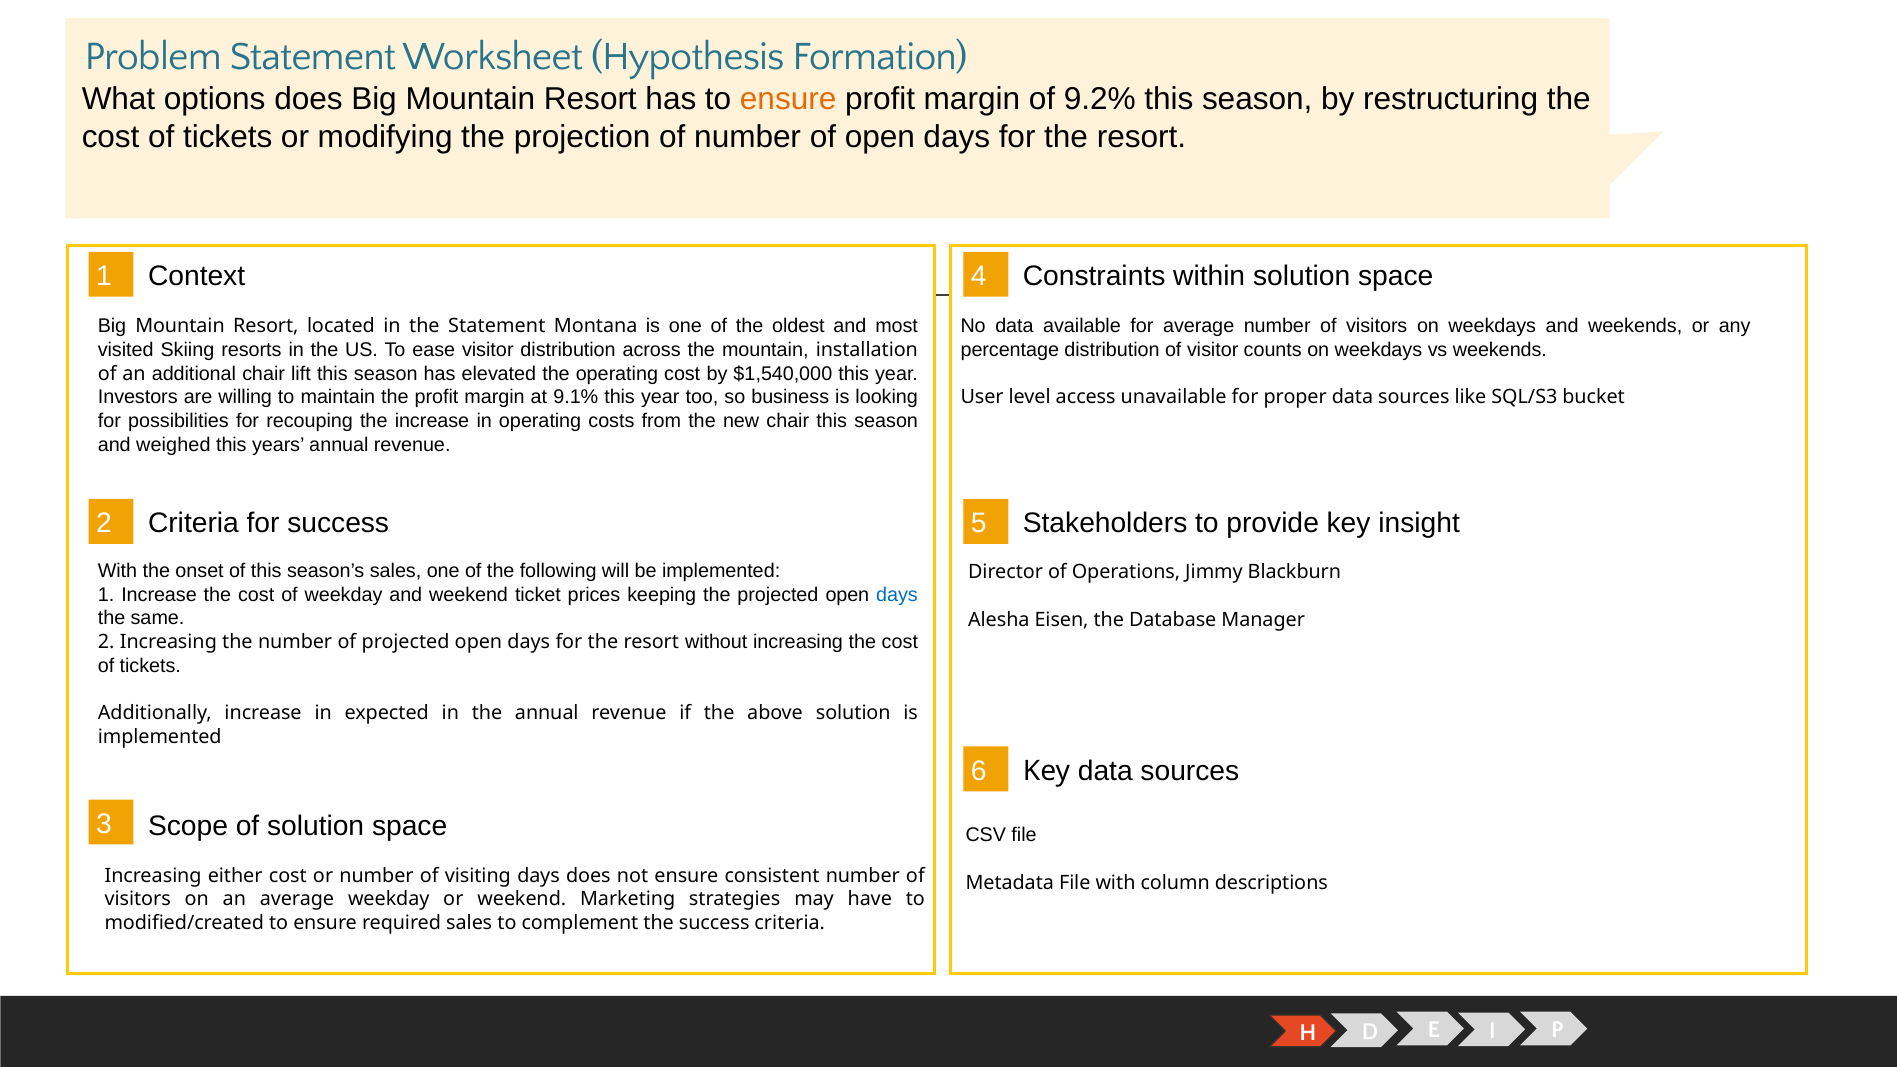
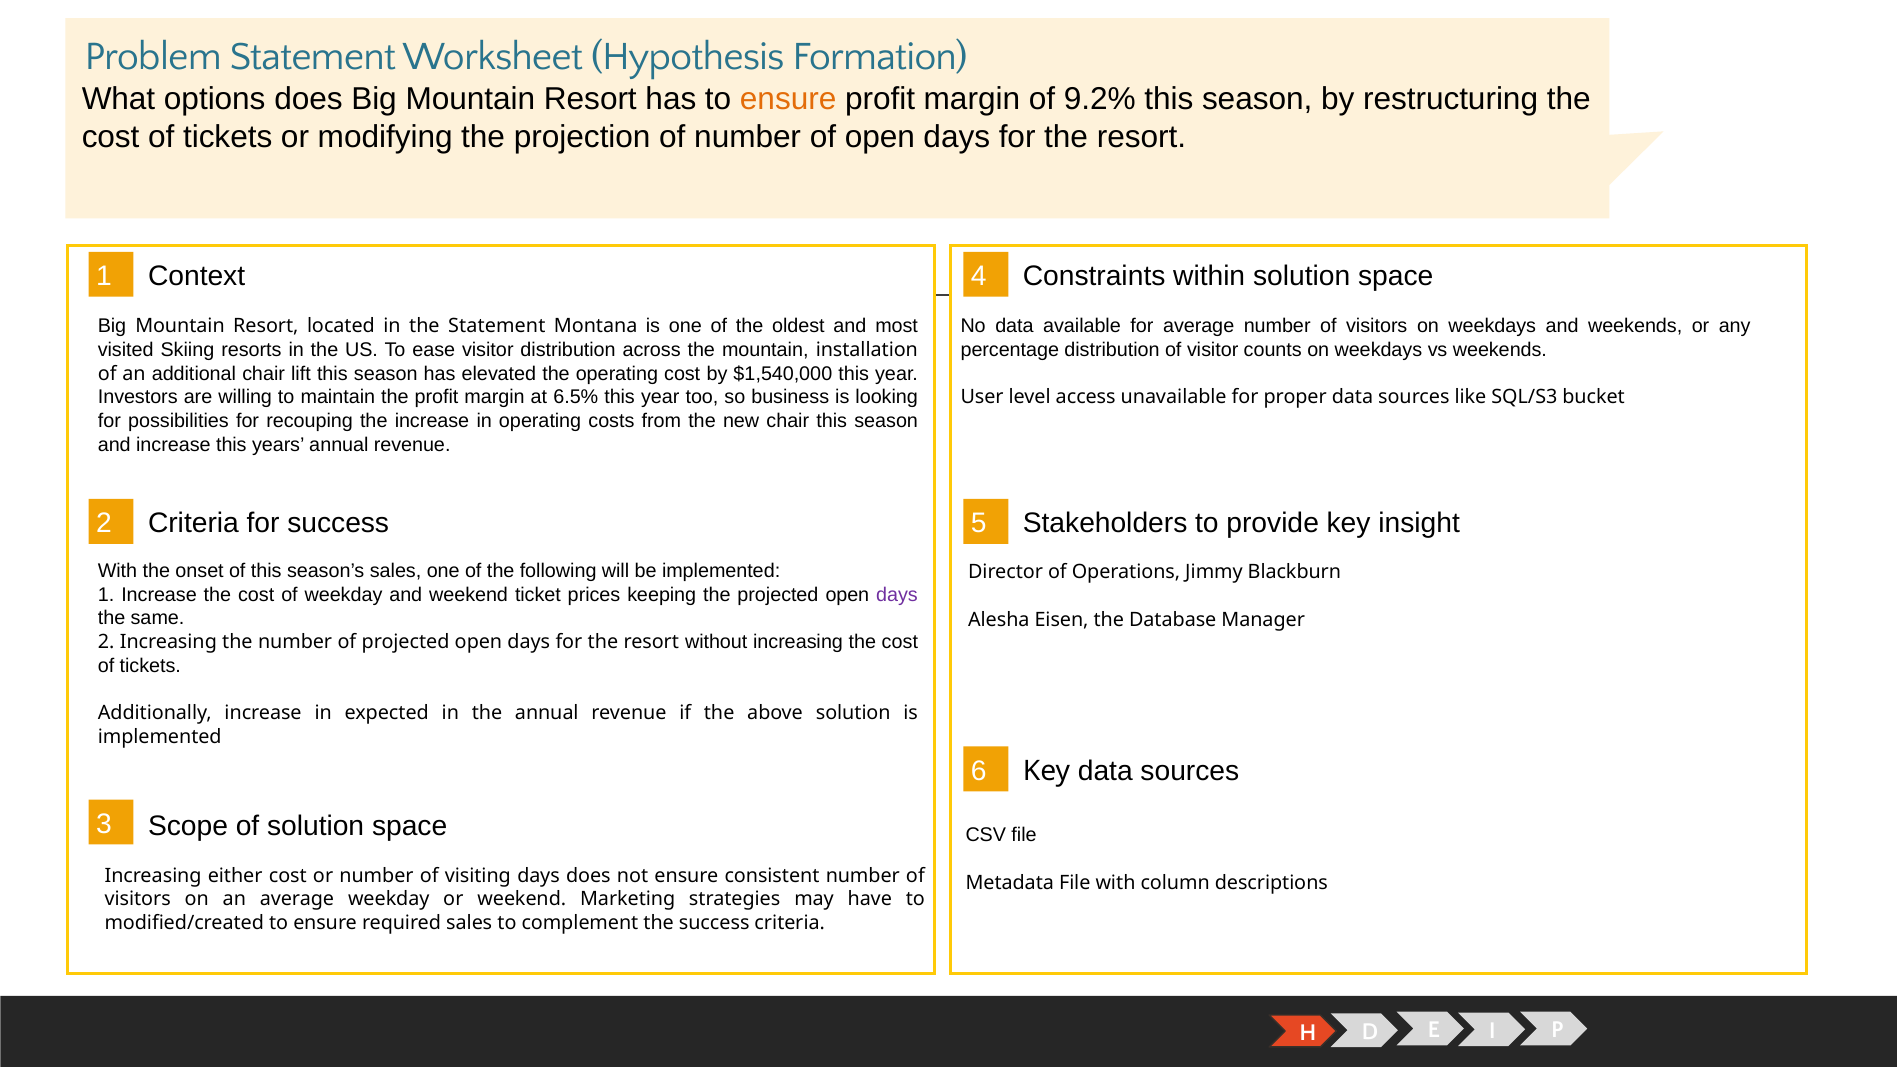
9.1%: 9.1% -> 6.5% (576, 397)
and weighed: weighed -> increase (173, 445)
days colour: blue -> purple (897, 595)
